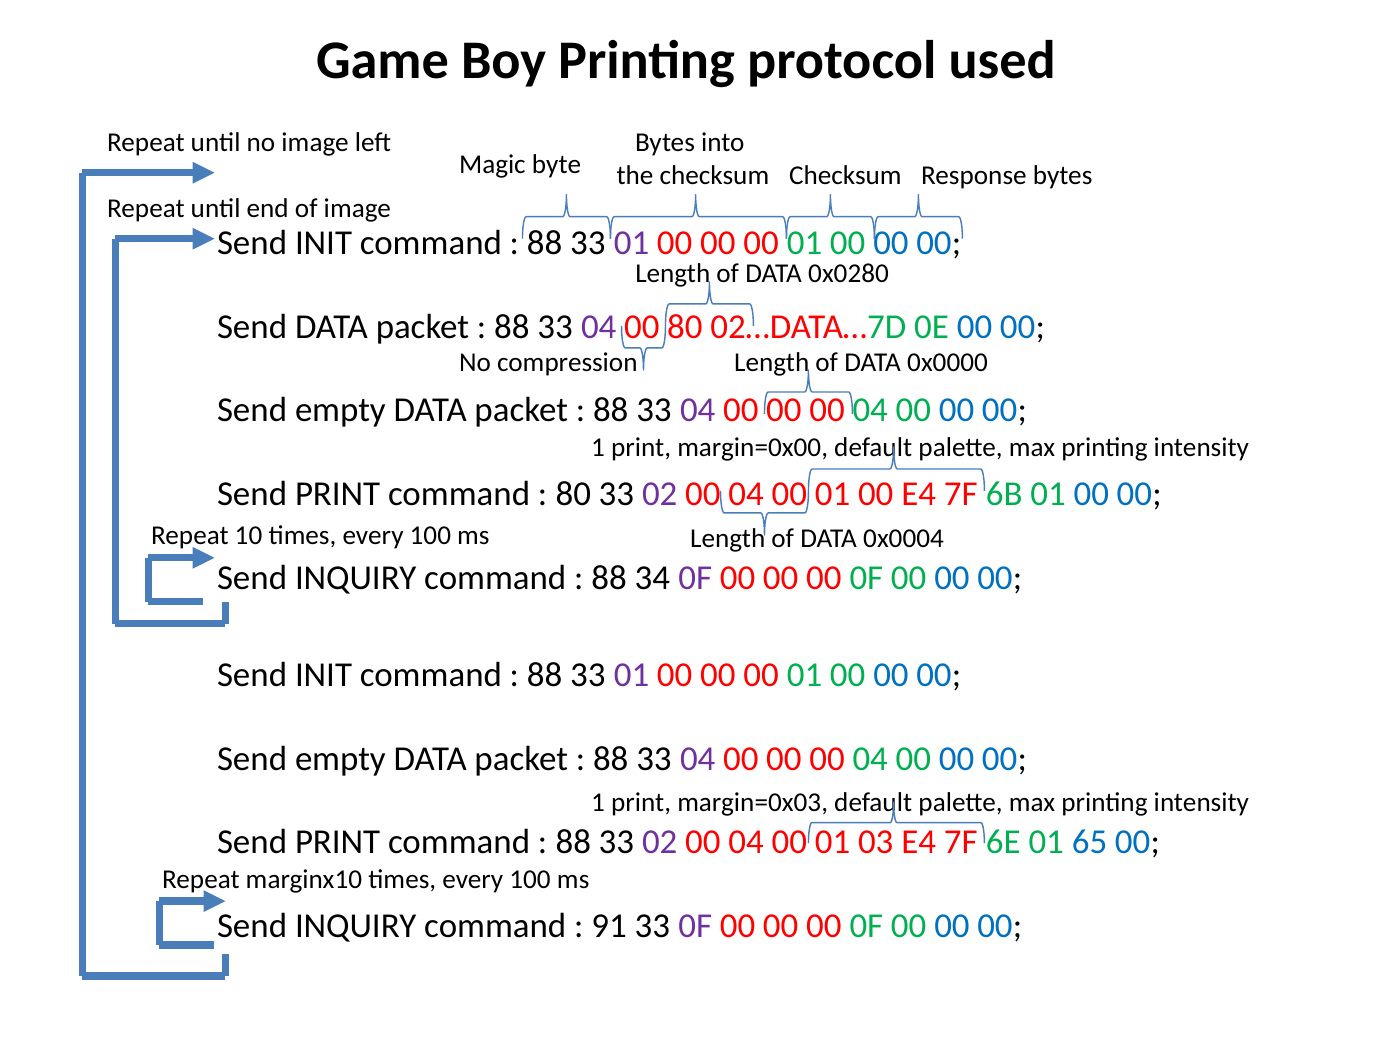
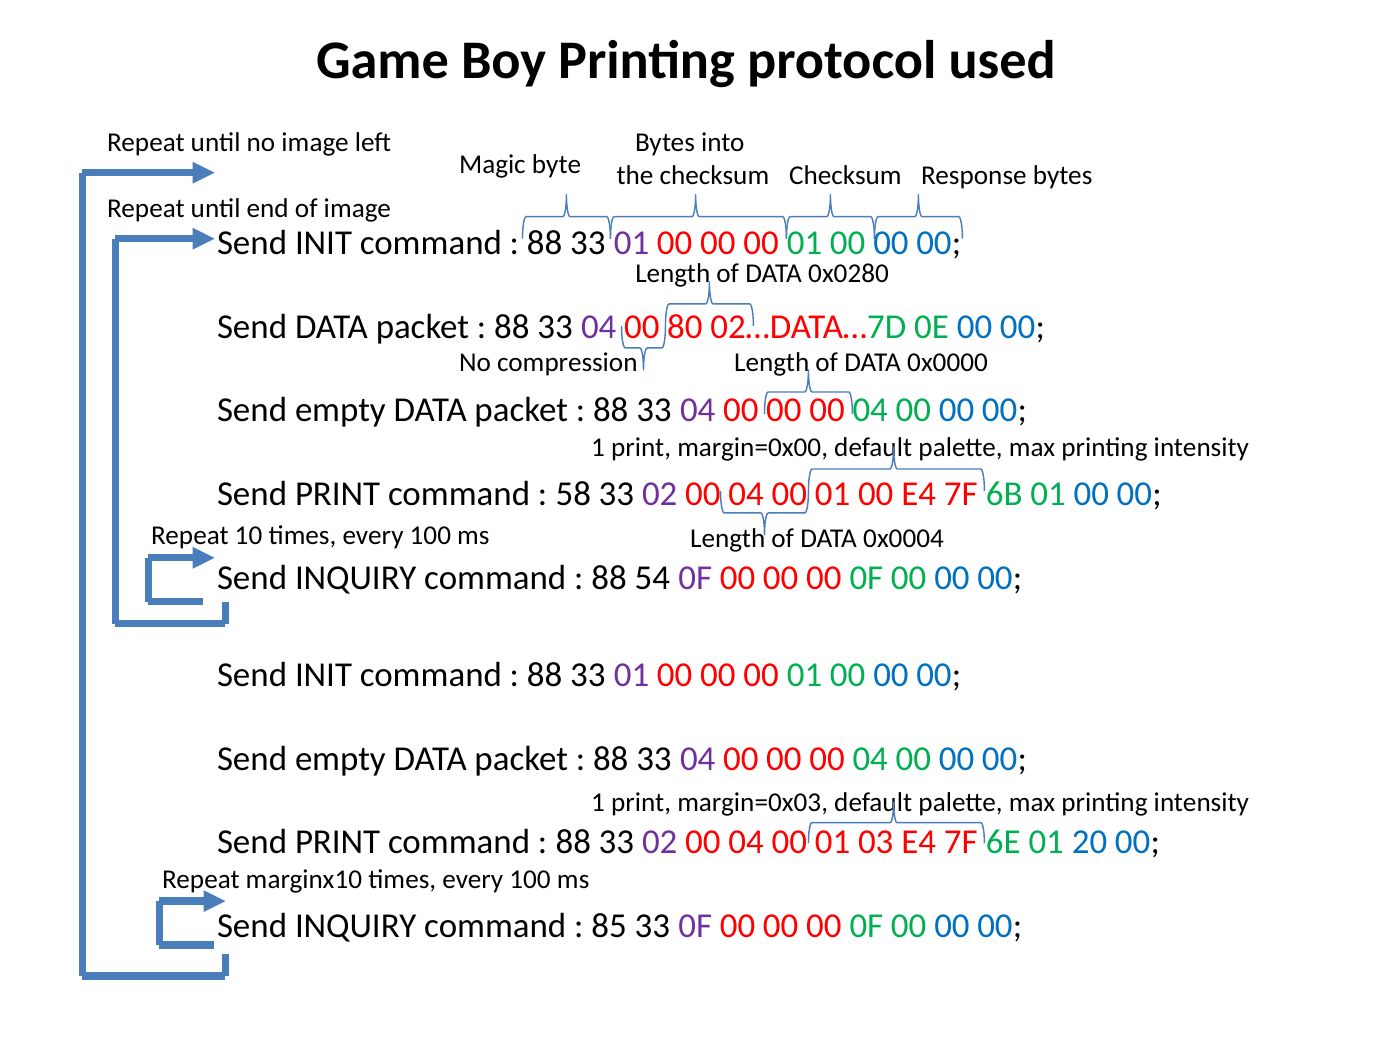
80: 80 -> 58 (573, 494)
34: 34 -> 54 (652, 578)
65: 65 -> 20 (1090, 842)
91: 91 -> 85 (609, 926)
